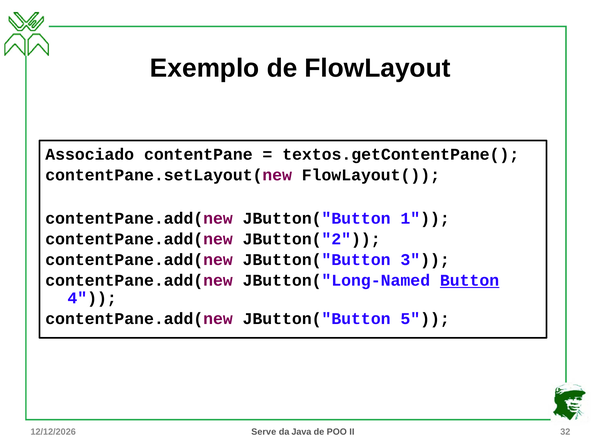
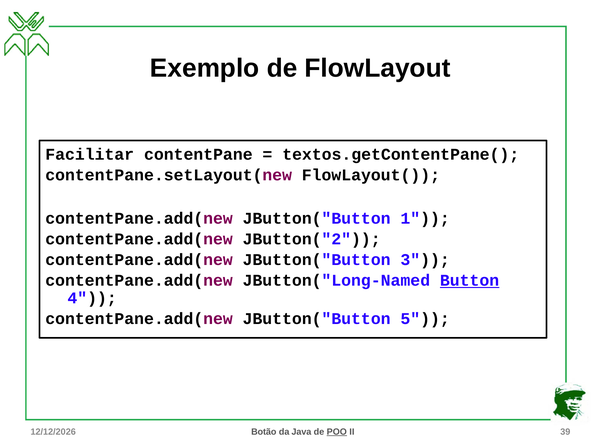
Associado: Associado -> Facilitar (90, 155)
Serve: Serve -> Botão (264, 432)
POO underline: none -> present (337, 432)
32: 32 -> 39 (565, 432)
